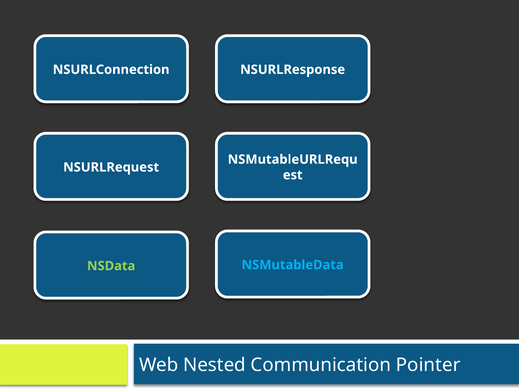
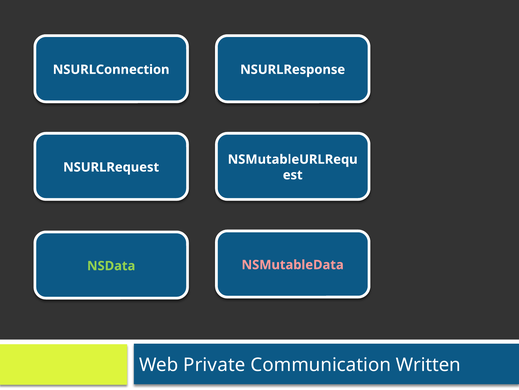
NSMutableData colour: light blue -> pink (293, 264)
Nested: Nested -> Private (214, 364)
Pointer: Pointer -> Written (428, 364)
